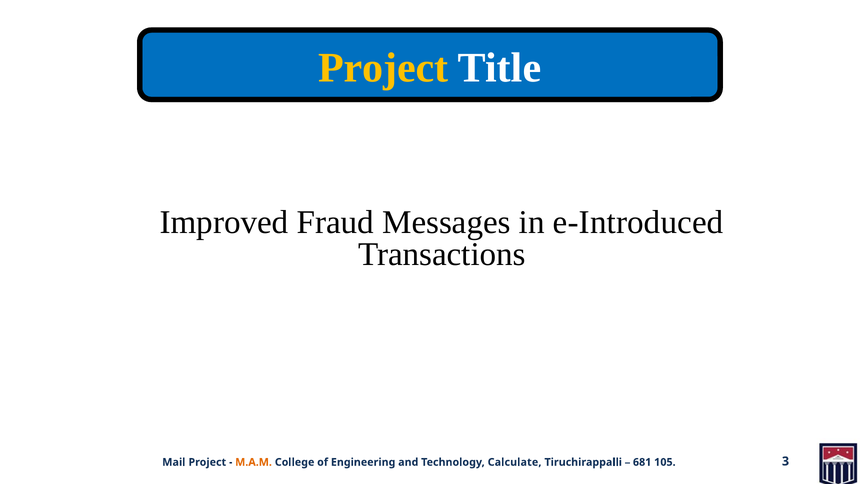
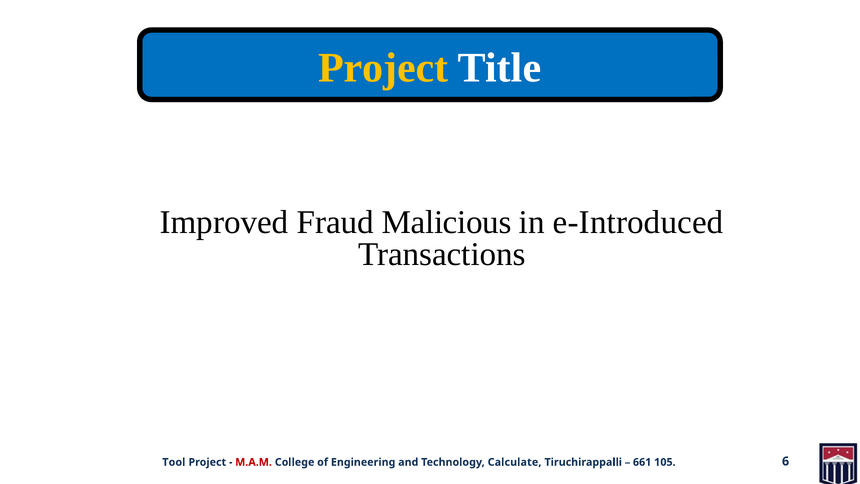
Messages: Messages -> Malicious (447, 222)
Mail: Mail -> Tool (174, 462)
M.A.M colour: orange -> red (254, 462)
681: 681 -> 661 (642, 462)
3: 3 -> 6 (786, 461)
